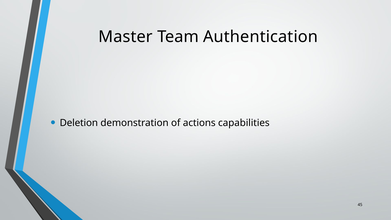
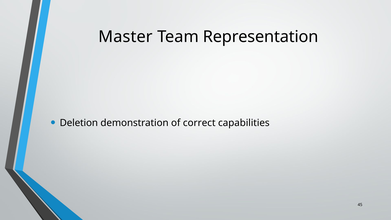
Authentication: Authentication -> Representation (261, 37)
actions: actions -> correct (199, 123)
